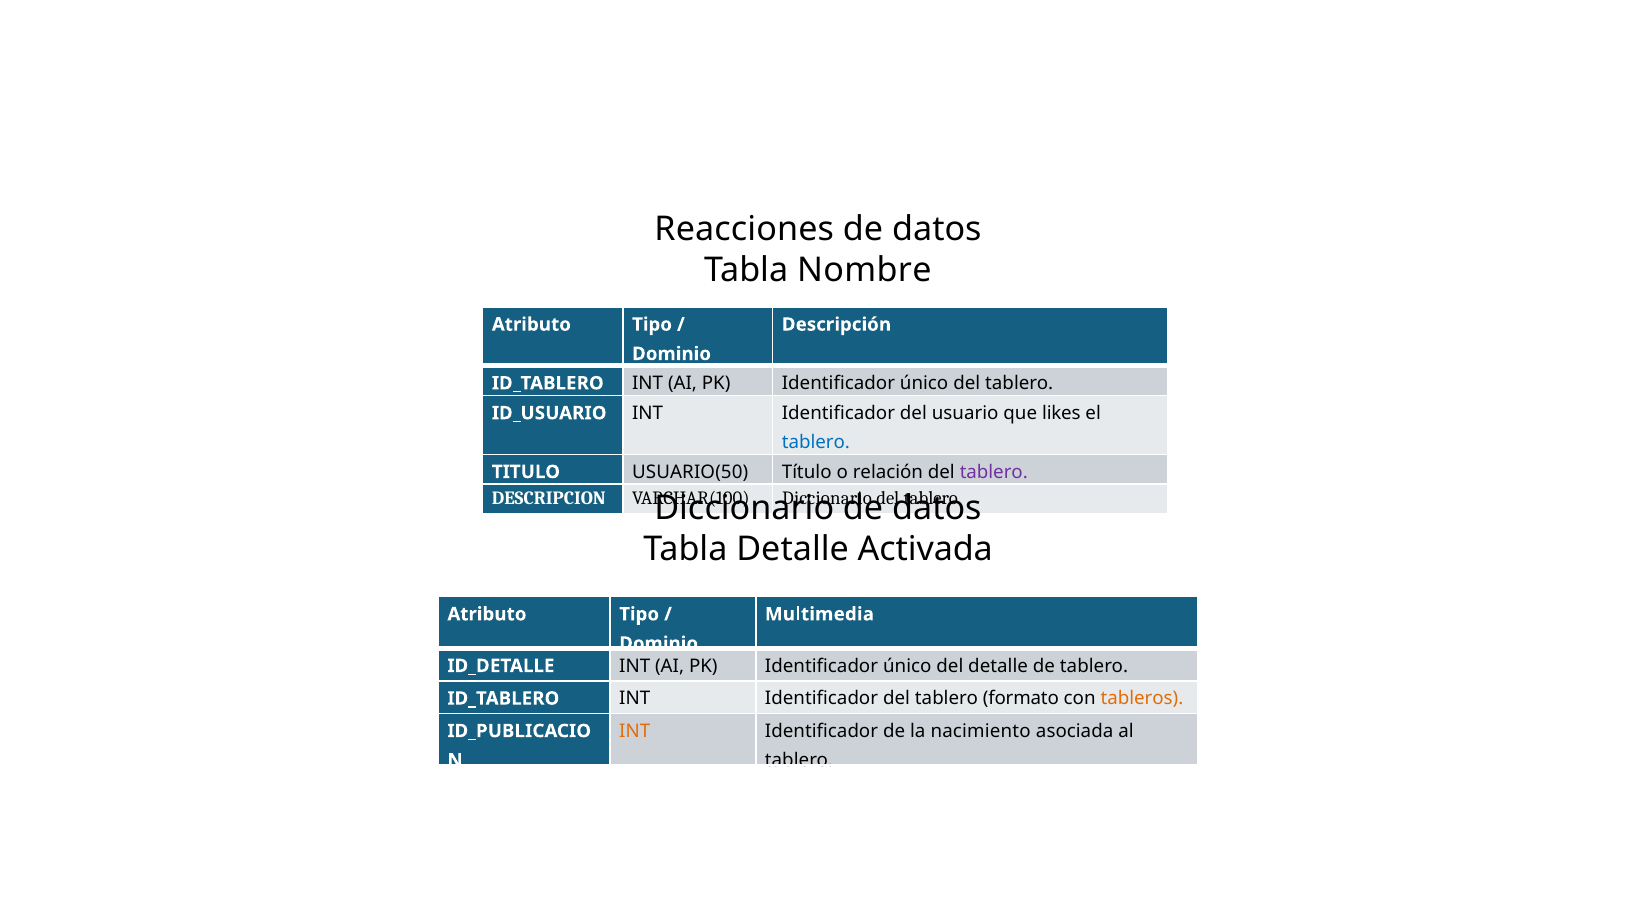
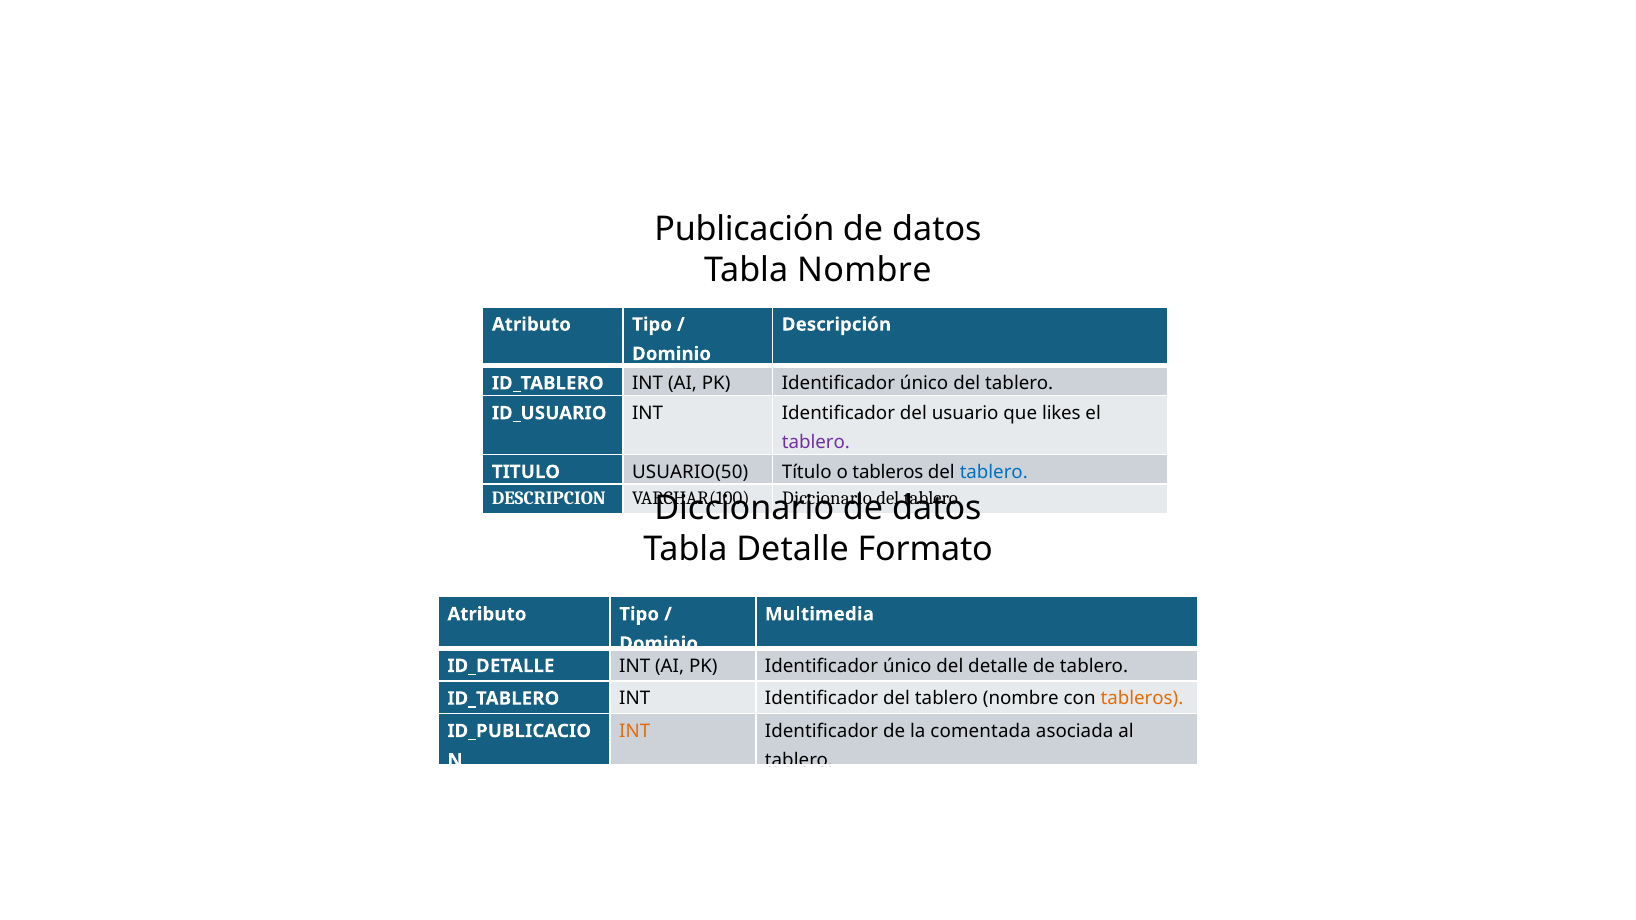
Reacciones: Reacciones -> Publicación (744, 230)
tablero colour: blue -> purple (816, 443)
o relación: relación -> tableros (888, 472)
tablero colour: purple -> blue (994, 472)
Activada: Activada -> Formato (925, 550)
tablero formato: formato -> nombre (1021, 699)
nacimiento: nacimiento -> comentada (981, 731)
